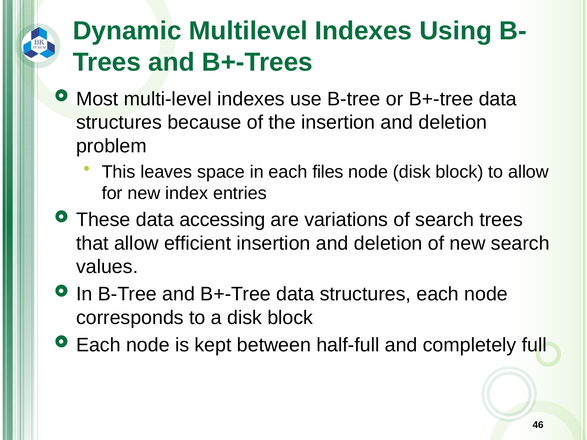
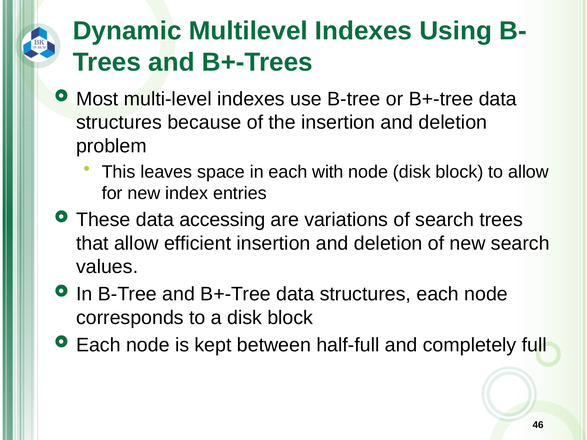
files: files -> with (328, 172)
